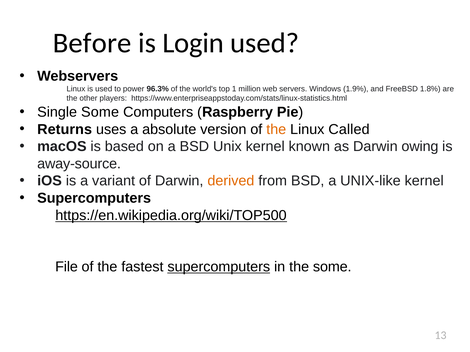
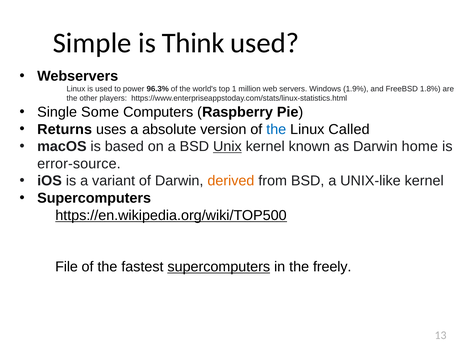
Before: Before -> Simple (92, 43)
Login: Login -> Think (193, 43)
the colour: orange -> blue (276, 129)
Unix underline: none -> present (227, 147)
owing: owing -> home (420, 147)
away-source: away-source -> error-source (79, 164)
the some: some -> freely (332, 267)
